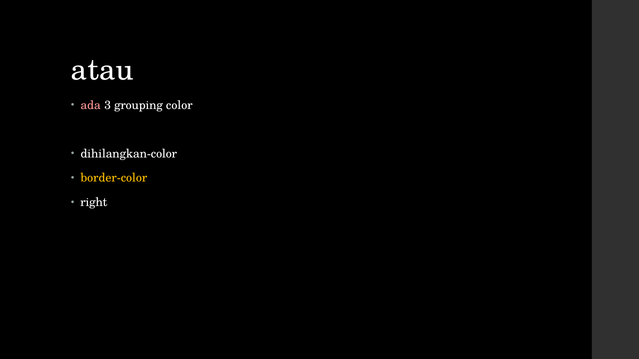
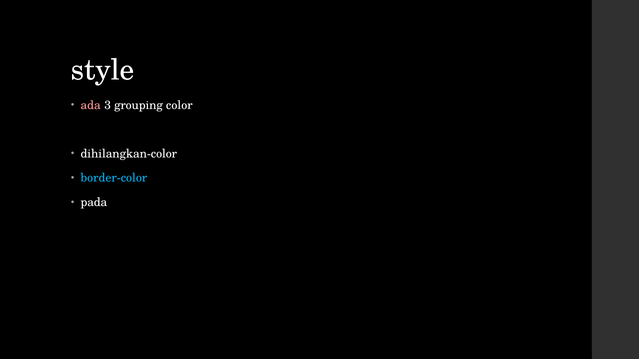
atau: atau -> style (103, 70)
border-color colour: yellow -> light blue (114, 178)
right: right -> pada (94, 202)
